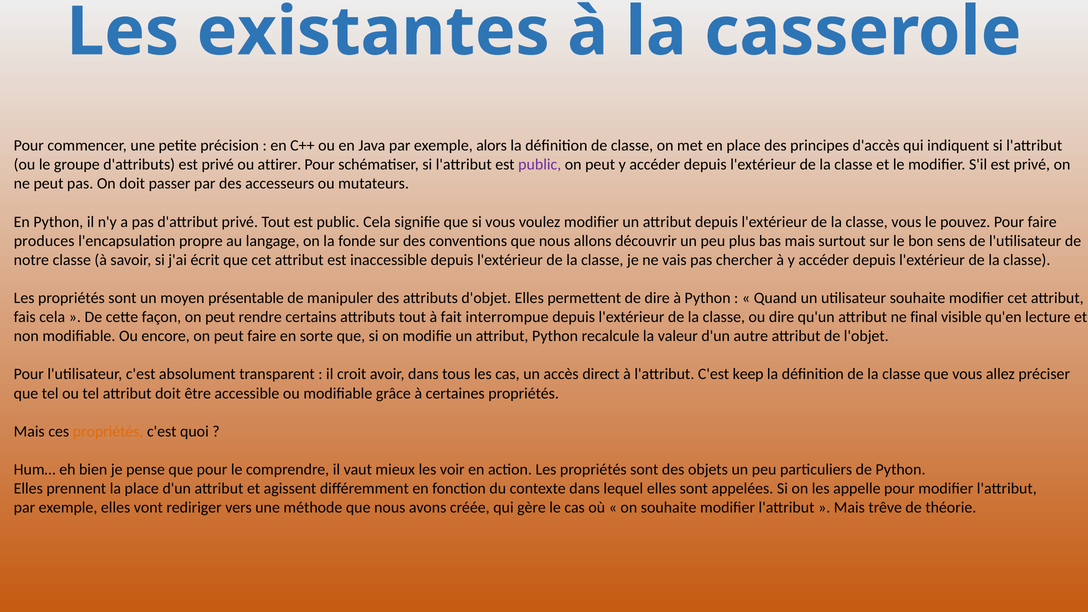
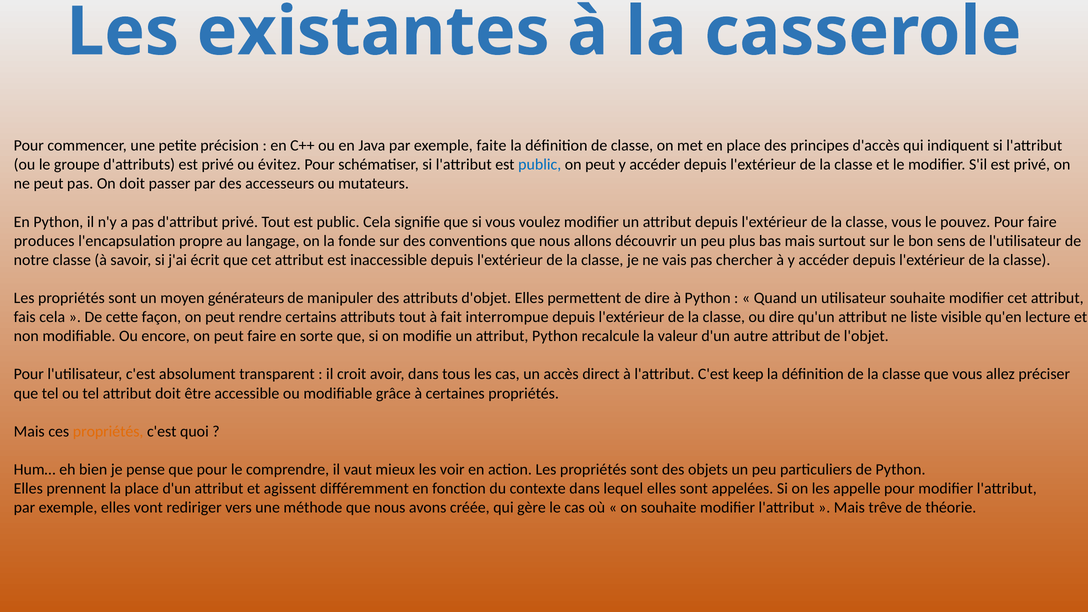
alors: alors -> faite (491, 146)
attirer: attirer -> évitez (279, 165)
public colour: purple -> blue (540, 165)
présentable: présentable -> générateurs (246, 298)
final: final -> liste (924, 317)
